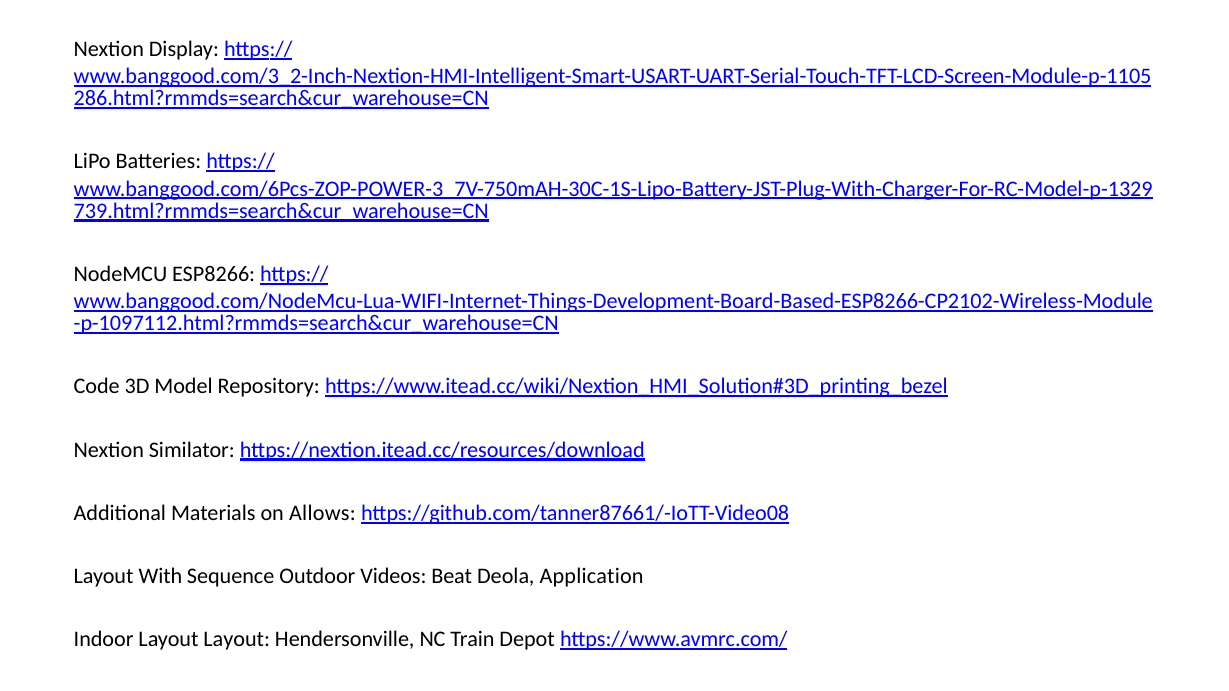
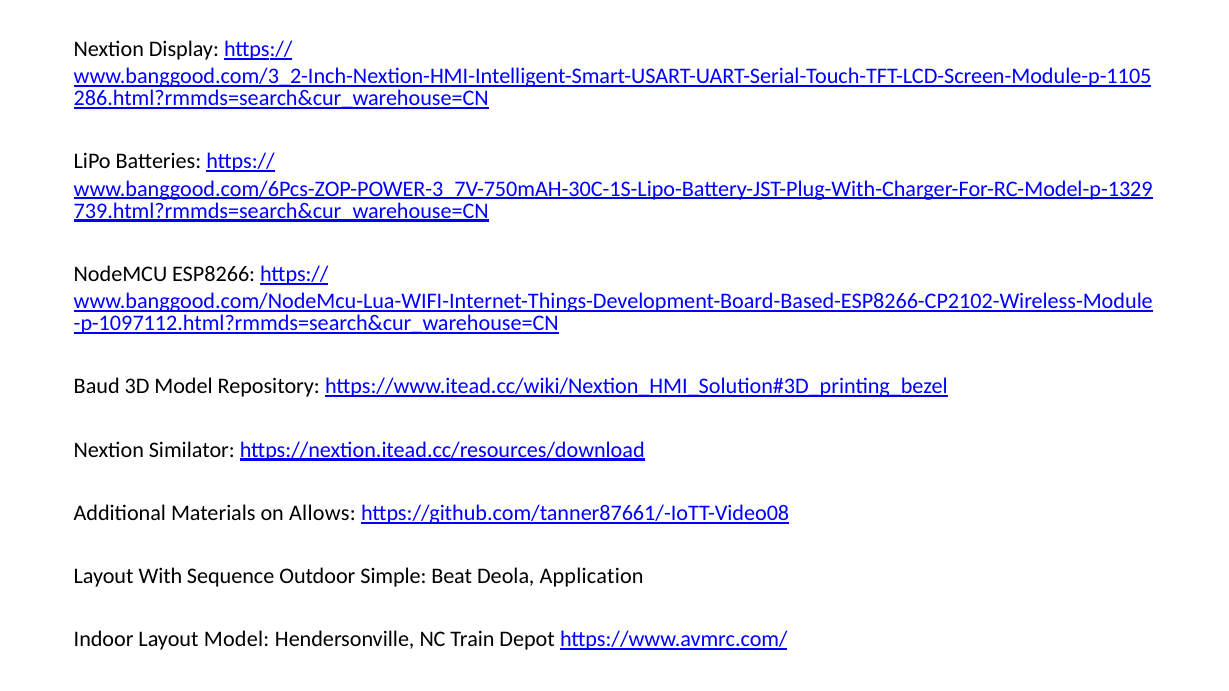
Code: Code -> Baud (97, 387)
Videos: Videos -> Simple (393, 577)
Layout Layout: Layout -> Model (237, 640)
